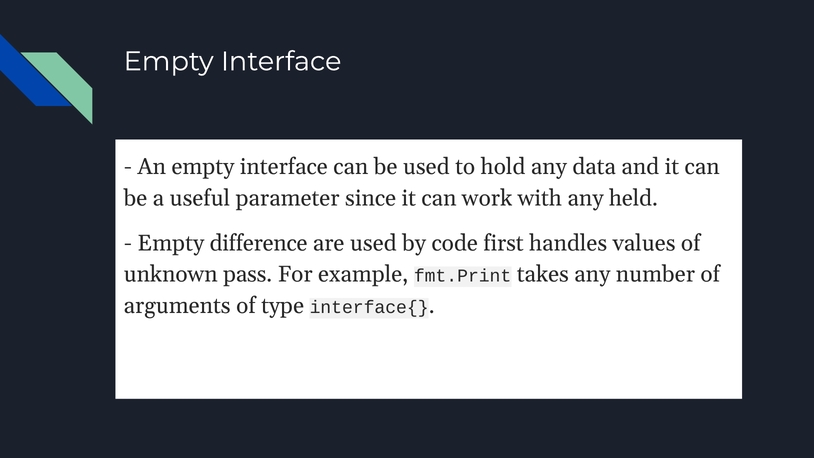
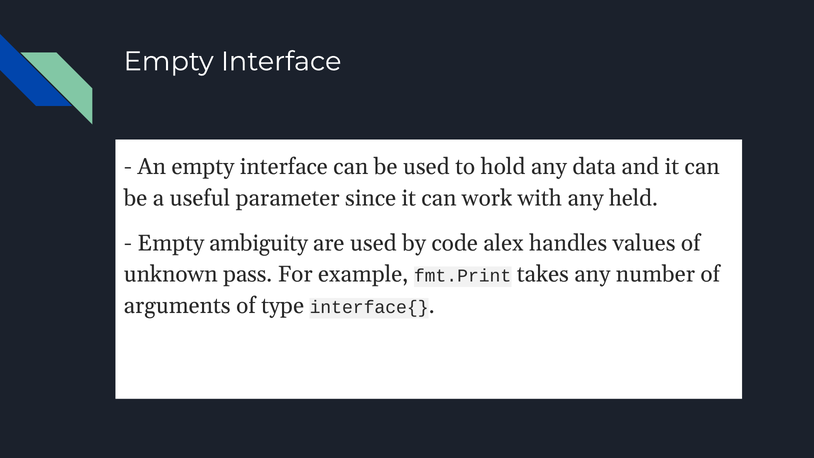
difference: difference -> ambiguity (259, 243)
first: first -> alex (503, 243)
